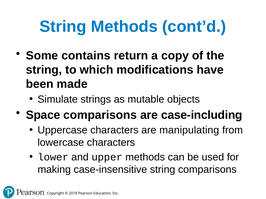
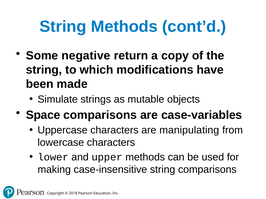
contains: contains -> negative (86, 56)
case-including: case-including -> case-variables (202, 115)
